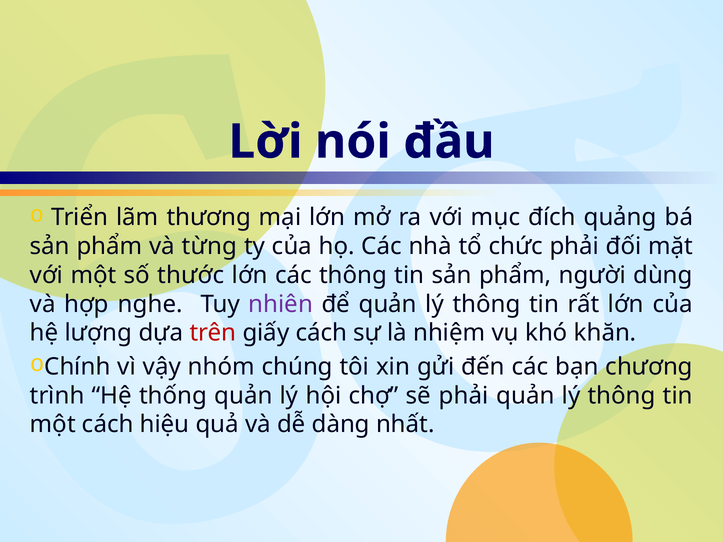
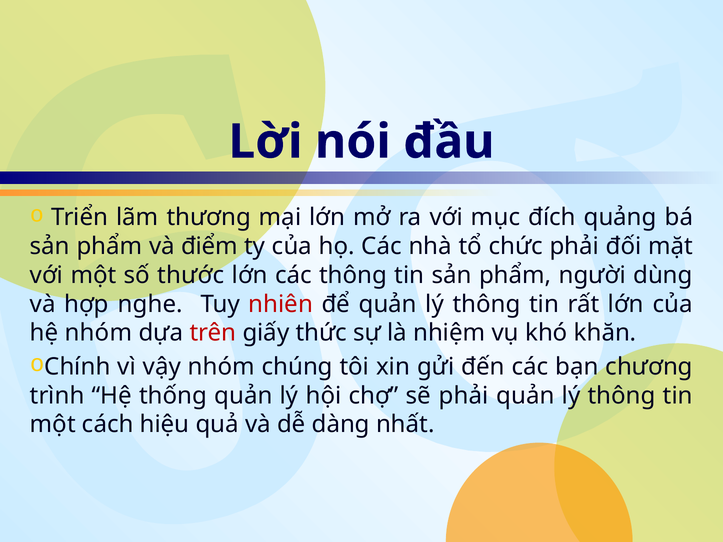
từng: từng -> điểm (210, 246)
nhiên colour: purple -> red (281, 304)
hệ lượng: lượng -> nhóm (98, 333)
giấy cách: cách -> thức (321, 333)
